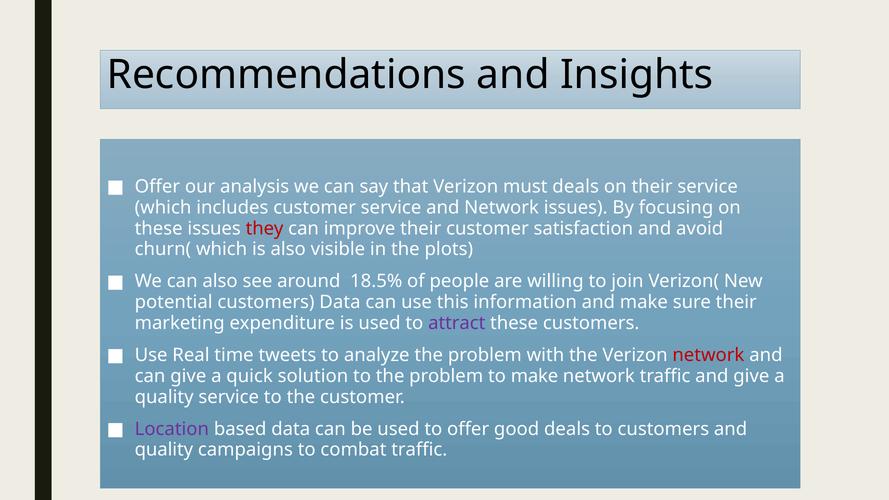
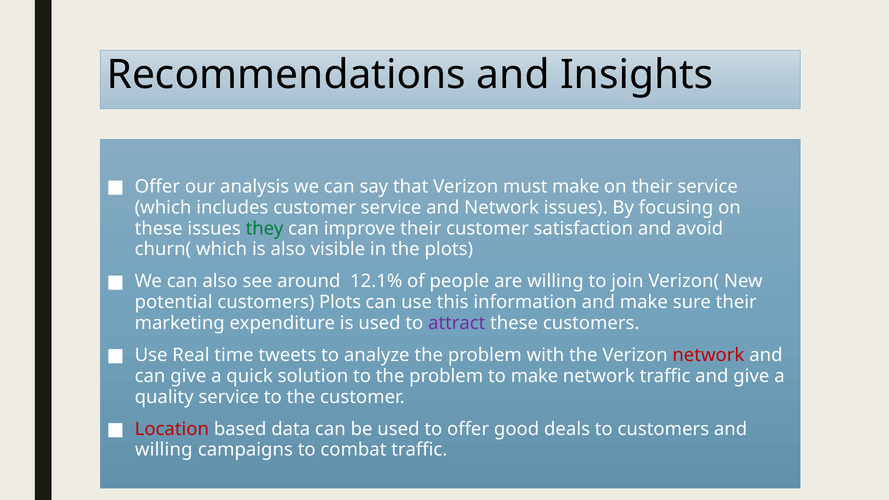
must deals: deals -> make (576, 187)
they colour: red -> green (265, 228)
18.5%: 18.5% -> 12.1% (376, 281)
customers Data: Data -> Plots (340, 302)
Location colour: purple -> red (172, 429)
quality: quality -> willing (164, 450)
